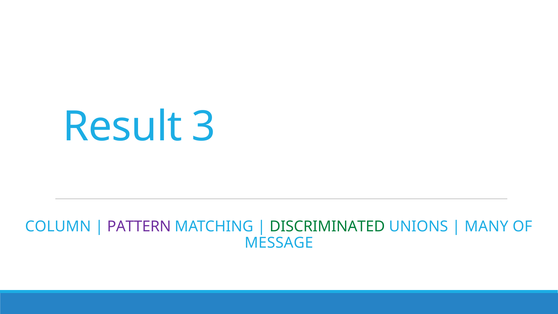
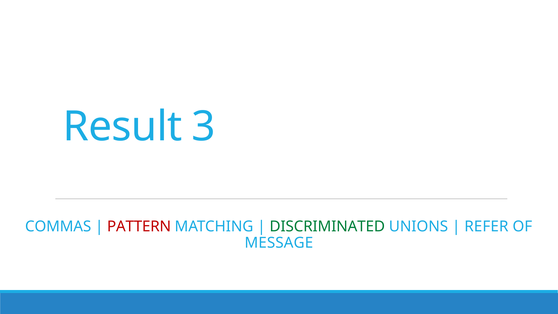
COLUMN: COLUMN -> COMMAS (58, 226)
PATTERN colour: purple -> red (139, 226)
MANY: MANY -> REFER (486, 226)
